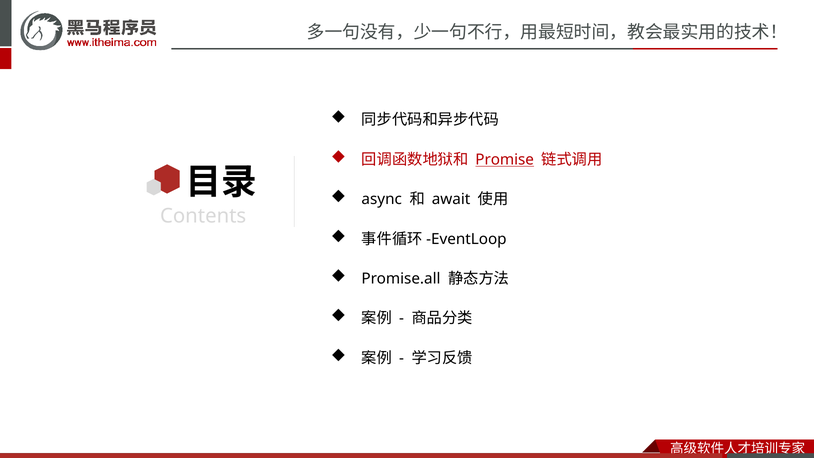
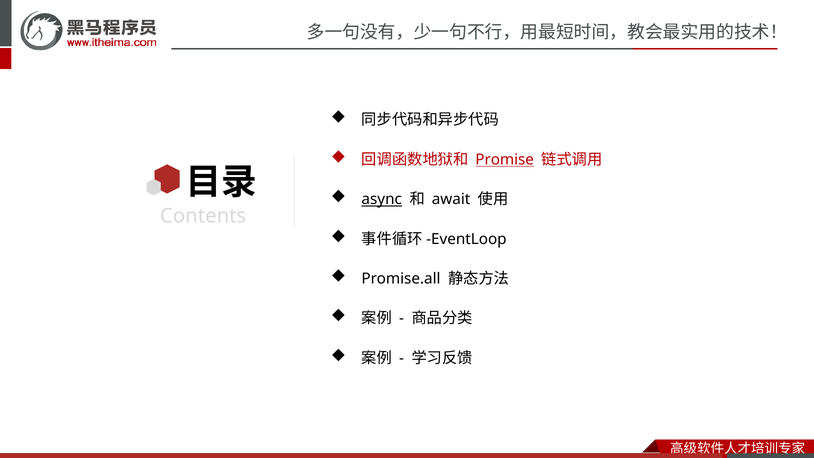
async underline: none -> present (382, 199)
